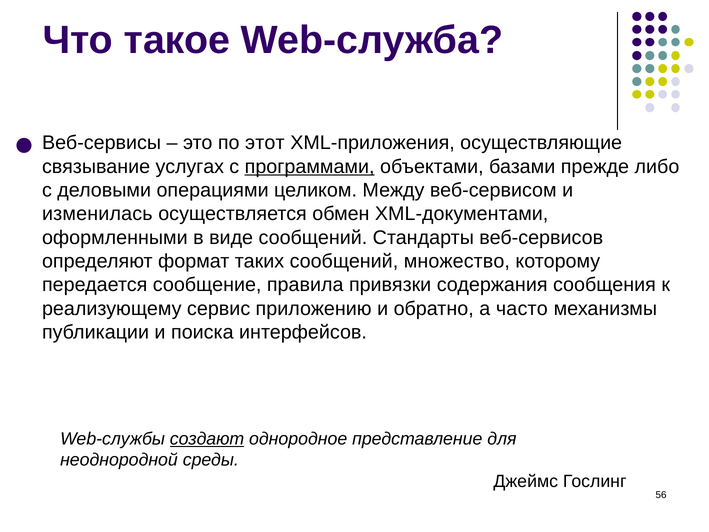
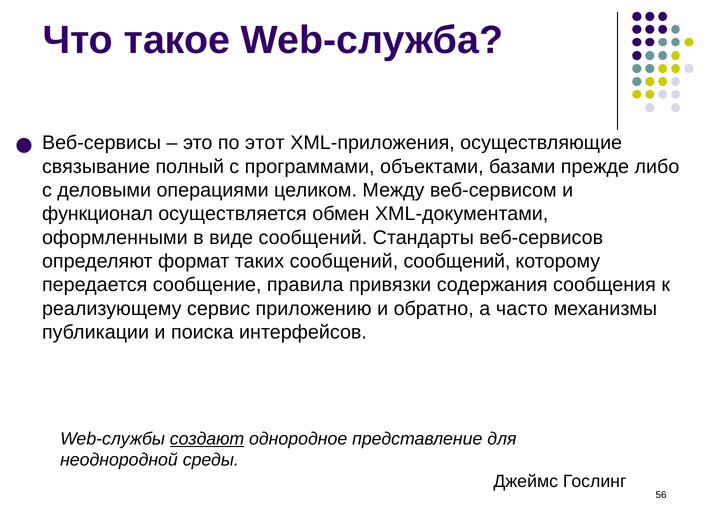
услугах: услугах -> полный (190, 167)
программами underline: present -> none (310, 167)
изменилась: изменилась -> функционал (98, 214)
сообщений множество: множество -> сообщений (457, 261)
